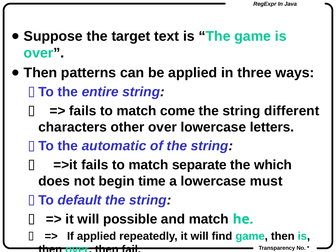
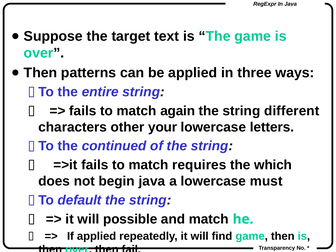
come: come -> again (178, 111)
other over: over -> your (163, 127)
automatic: automatic -> continued (114, 146)
separate: separate -> requires (199, 165)
begin time: time -> java (152, 181)
